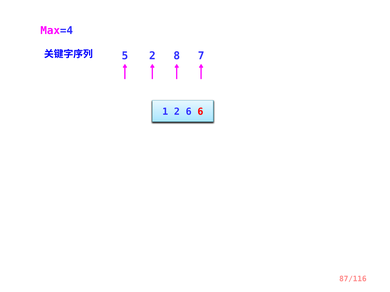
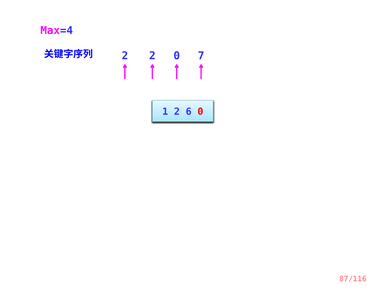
5: 5 -> 2 (125, 56)
2 8: 8 -> 0 (177, 56)
6: 6 -> 0 (200, 112)
